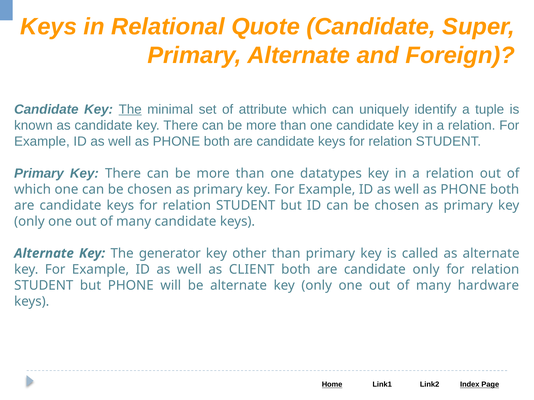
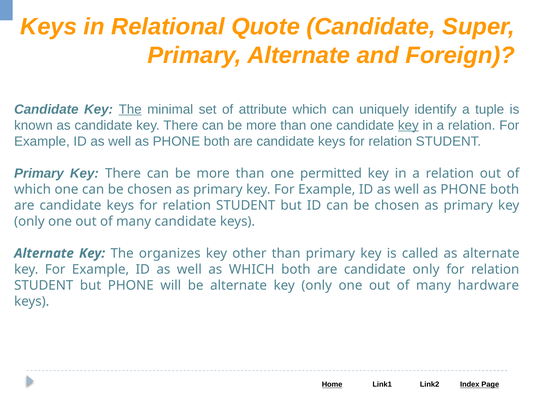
key underline: none -> present (408, 125)
datatypes: datatypes -> permitted (331, 174)
generator: generator -> organizes (170, 254)
as CLIENT: CLIENT -> WHICH (252, 270)
